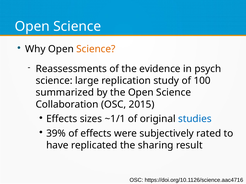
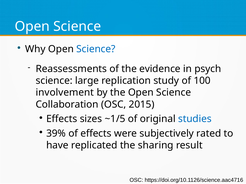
Science colour: orange -> blue (96, 49)
summarized: summarized -> involvement (65, 93)
~1/1: ~1/1 -> ~1/5 (115, 119)
